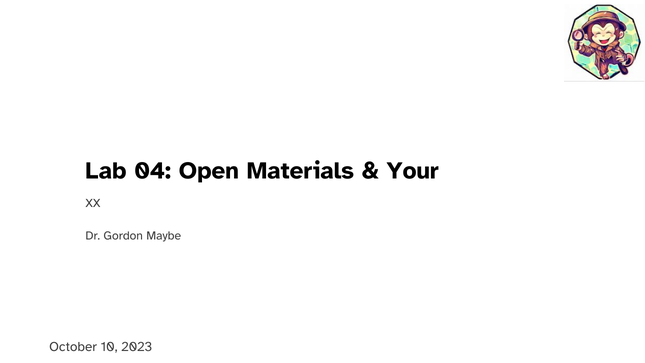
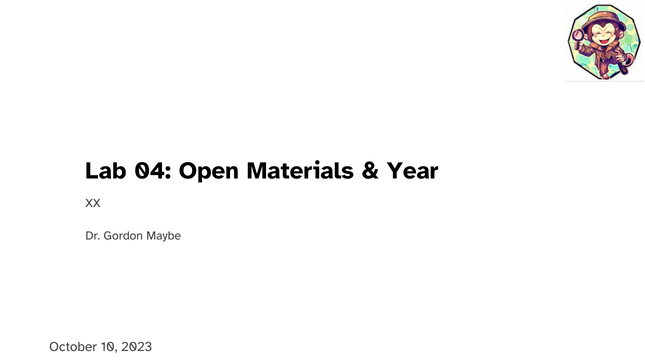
Your: Your -> Year (413, 171)
